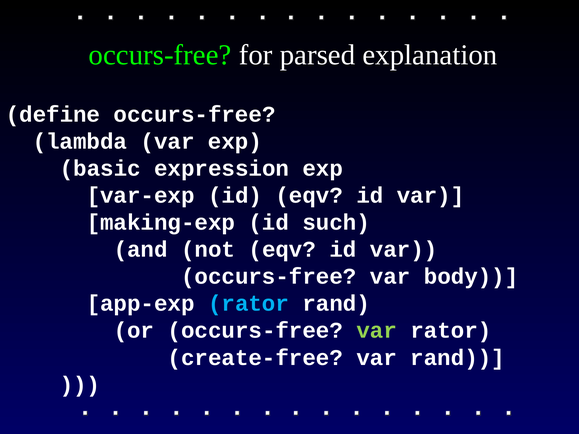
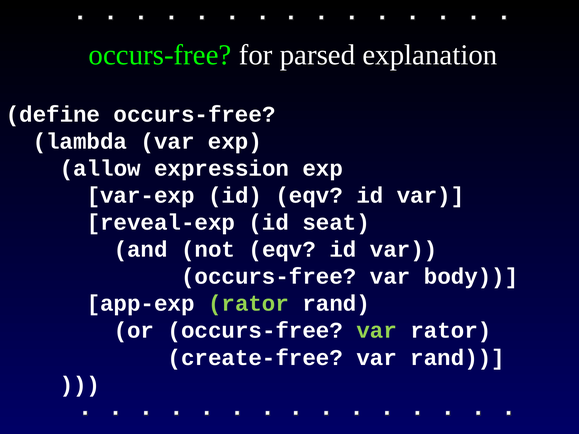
basic: basic -> allow (100, 169)
making-exp: making-exp -> reveal-exp (161, 223)
such: such -> seat (336, 223)
rator colour: light blue -> light green (249, 304)
